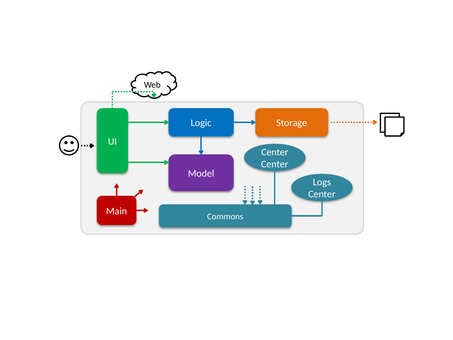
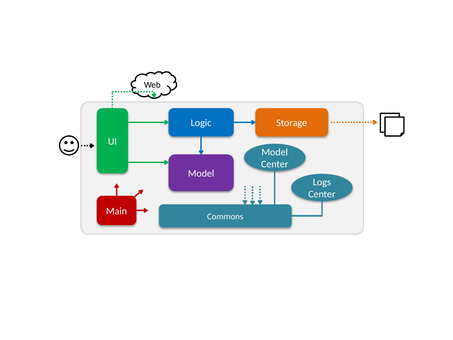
Center: Center -> Model (275, 152)
